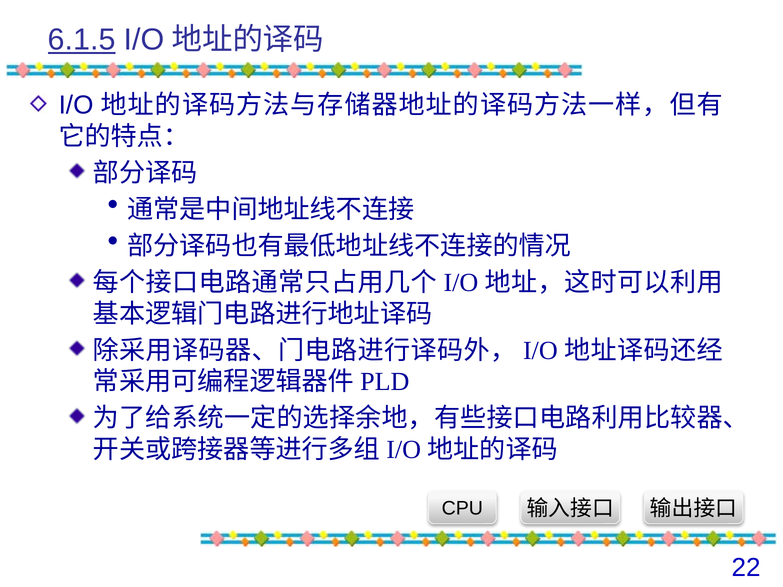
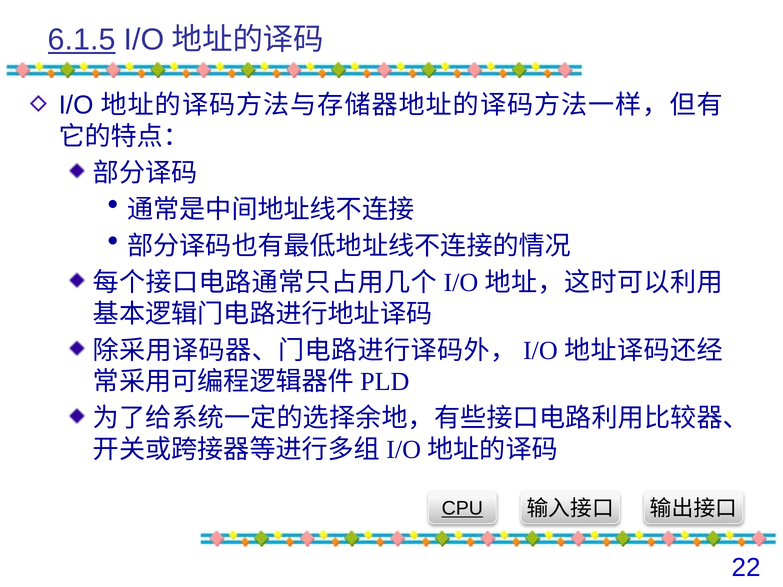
CPU underline: none -> present (462, 509)
